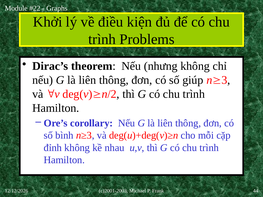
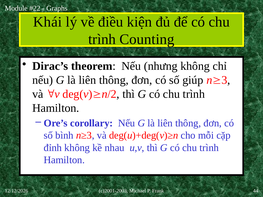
Khởi: Khởi -> Khái (47, 22)
Problems: Problems -> Counting (147, 39)
